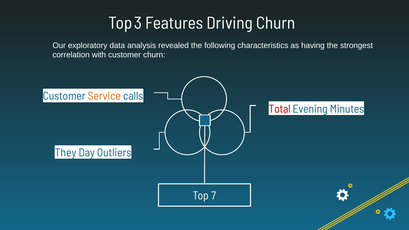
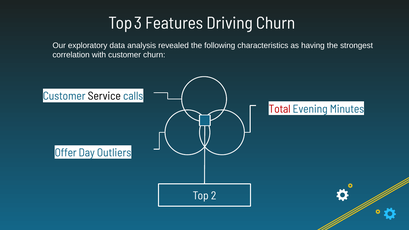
Service colour: orange -> black (104, 96)
They: They -> Offer (66, 153)
7: 7 -> 2 (214, 196)
